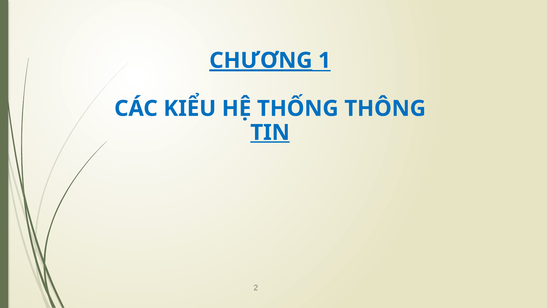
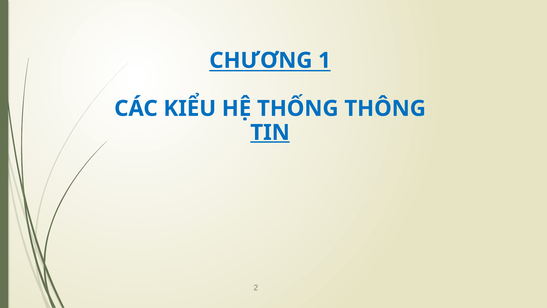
CHƯƠNG underline: present -> none (261, 60)
